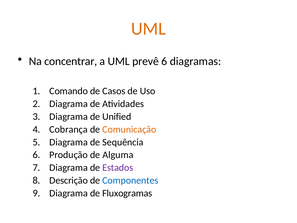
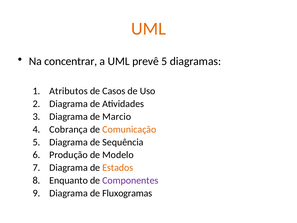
prevê 6: 6 -> 5 (164, 61)
Comando: Comando -> Atributos (69, 91)
Unified: Unified -> Marcio (117, 116)
Alguma: Alguma -> Modelo (118, 155)
Estados colour: purple -> orange (118, 168)
Descrição: Descrição -> Enquanto (69, 180)
Componentes colour: blue -> purple (130, 180)
